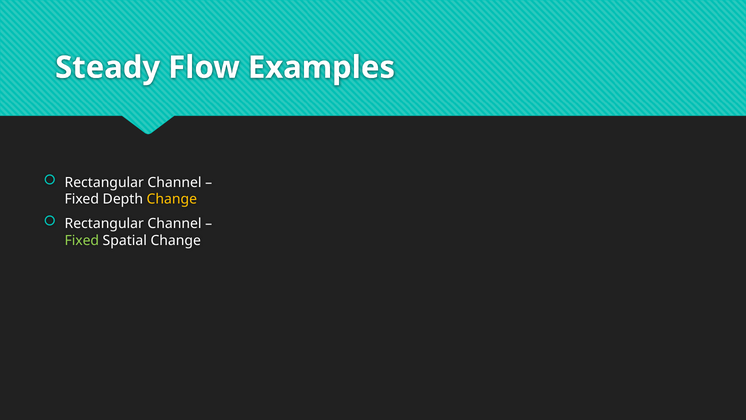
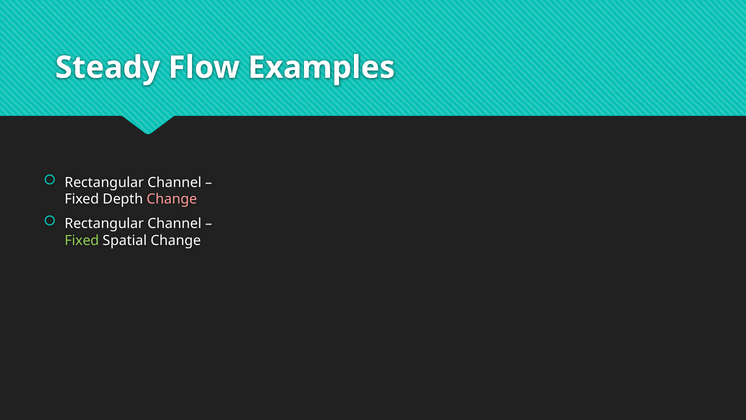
Change colour: yellow -> pink (172, 199)
